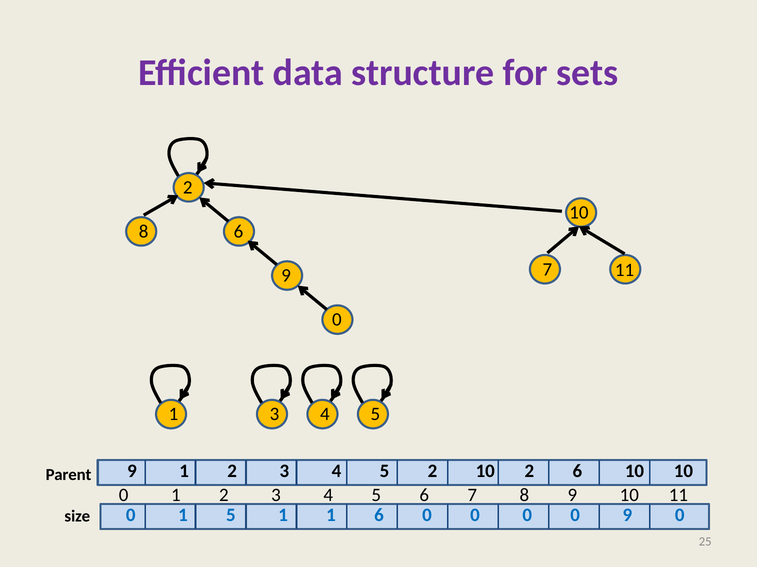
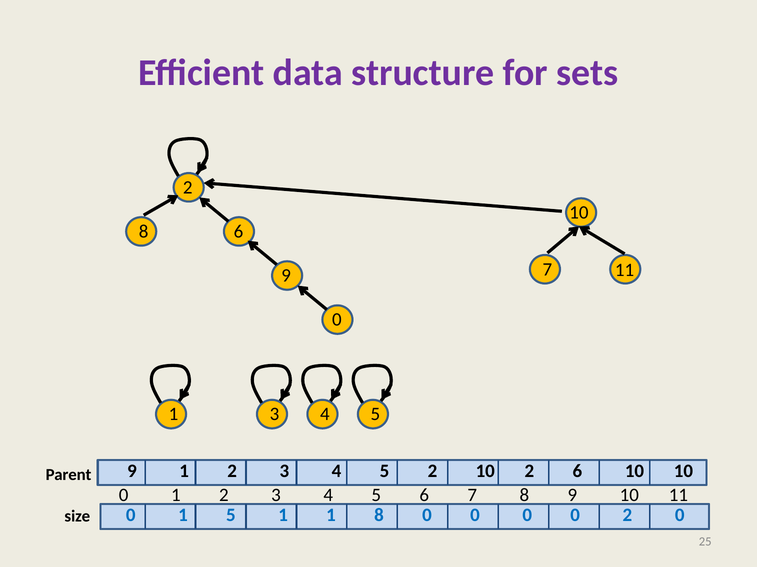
1 6: 6 -> 8 (379, 516)
0 9: 9 -> 2 (627, 516)
